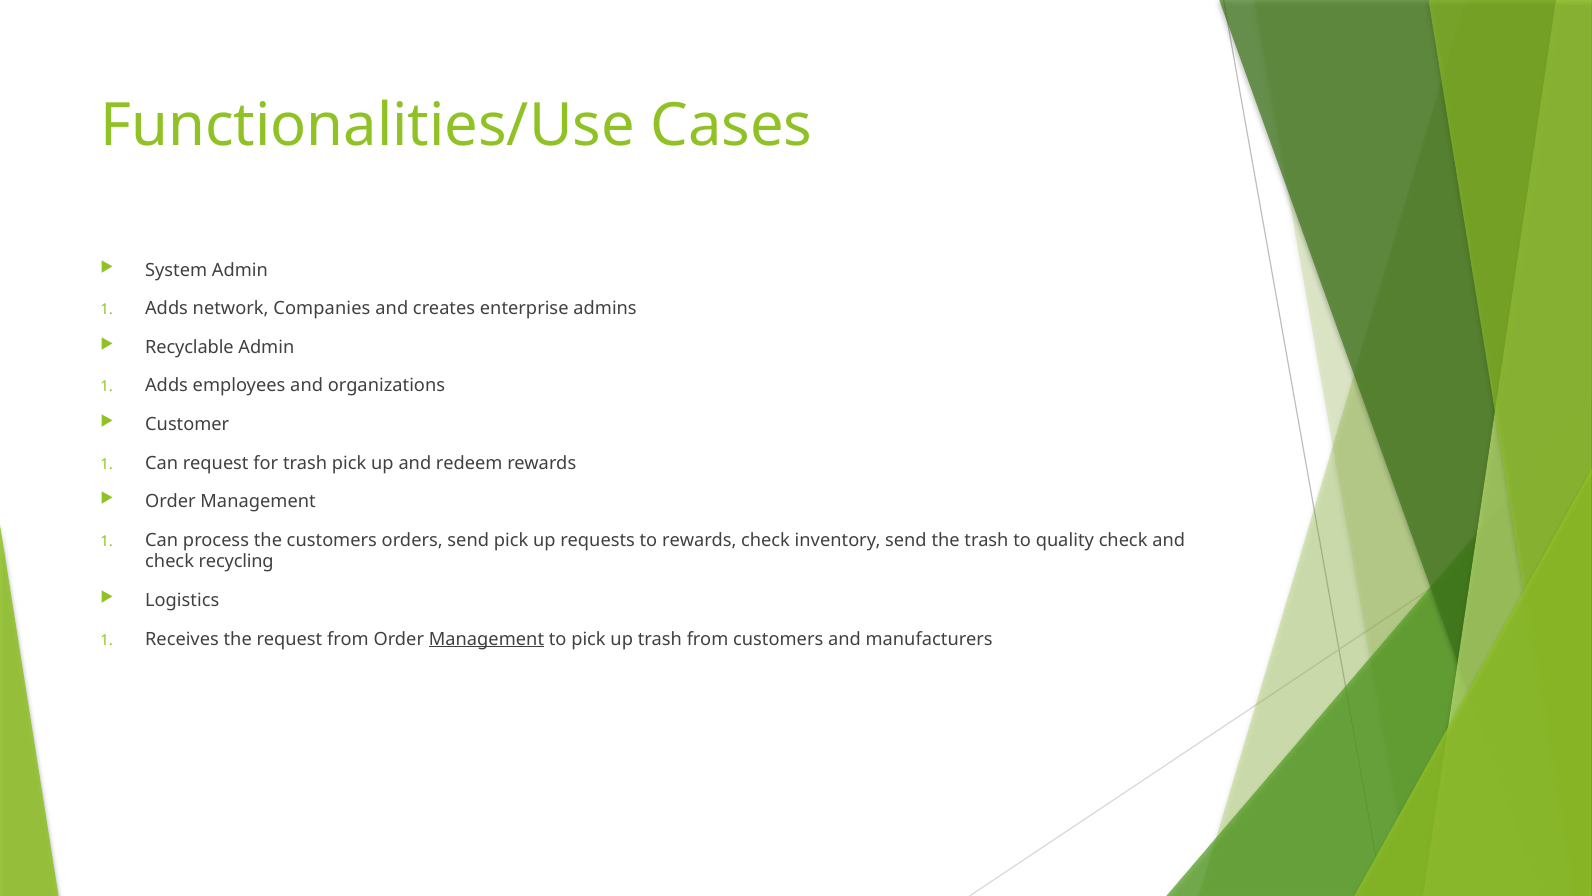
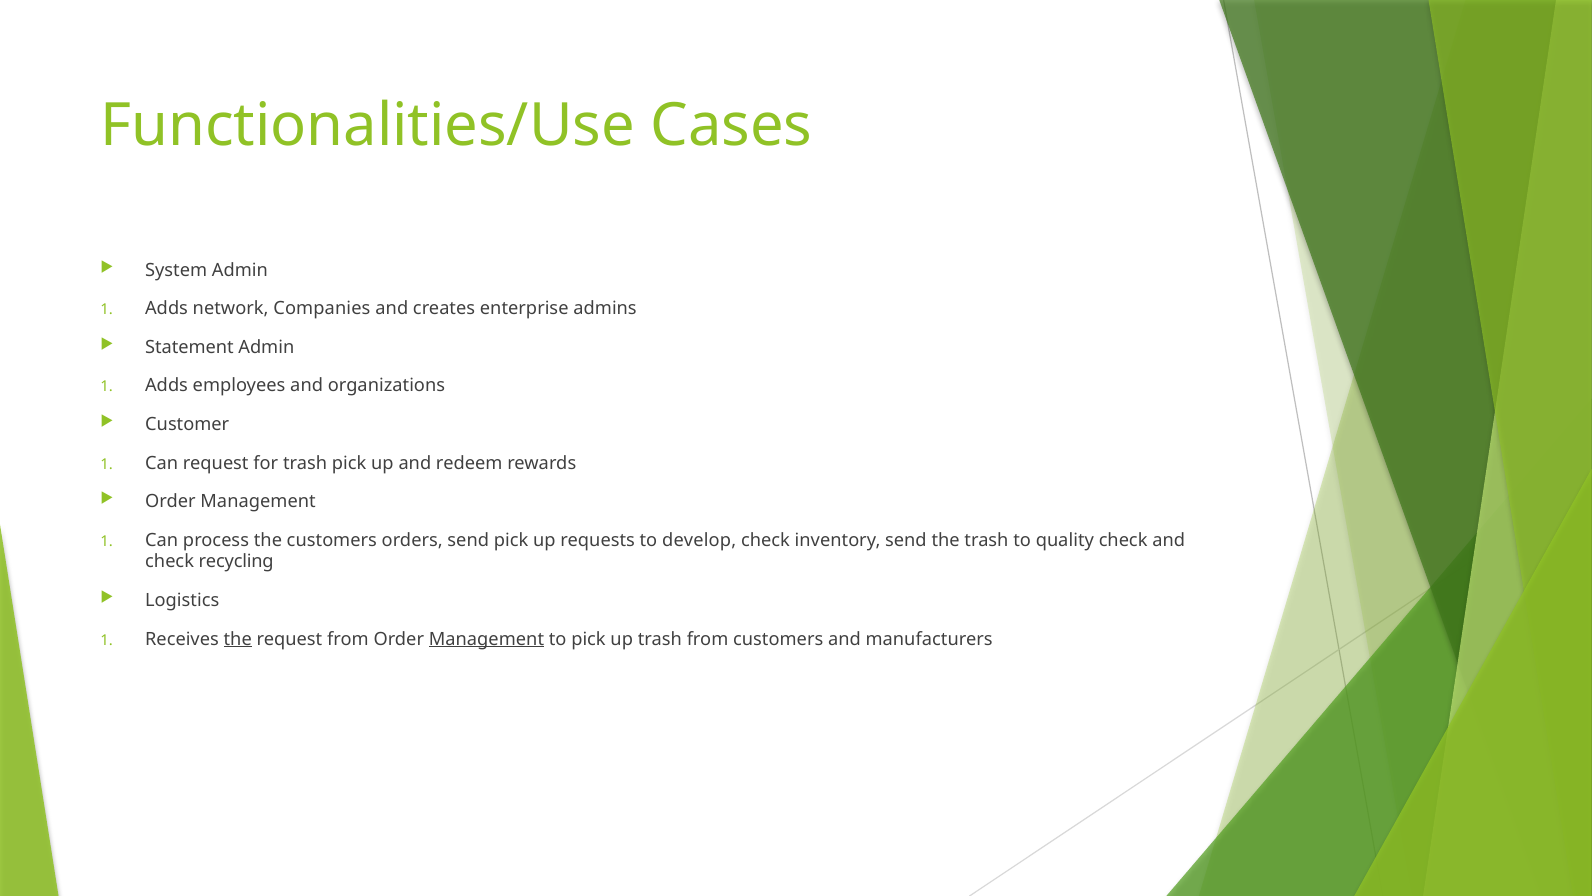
Recyclable: Recyclable -> Statement (189, 347)
to rewards: rewards -> develop (699, 540)
the underline: none -> present (238, 639)
